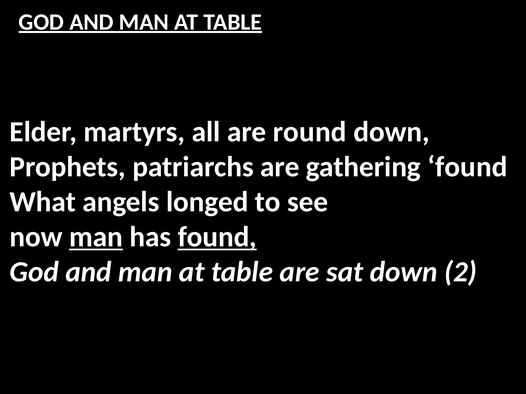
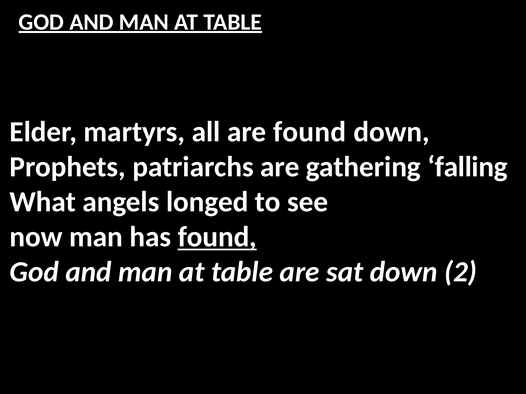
are round: round -> found (310, 132)
gathering found: found -> falling (468, 167)
man underline: present -> none (96, 237)
